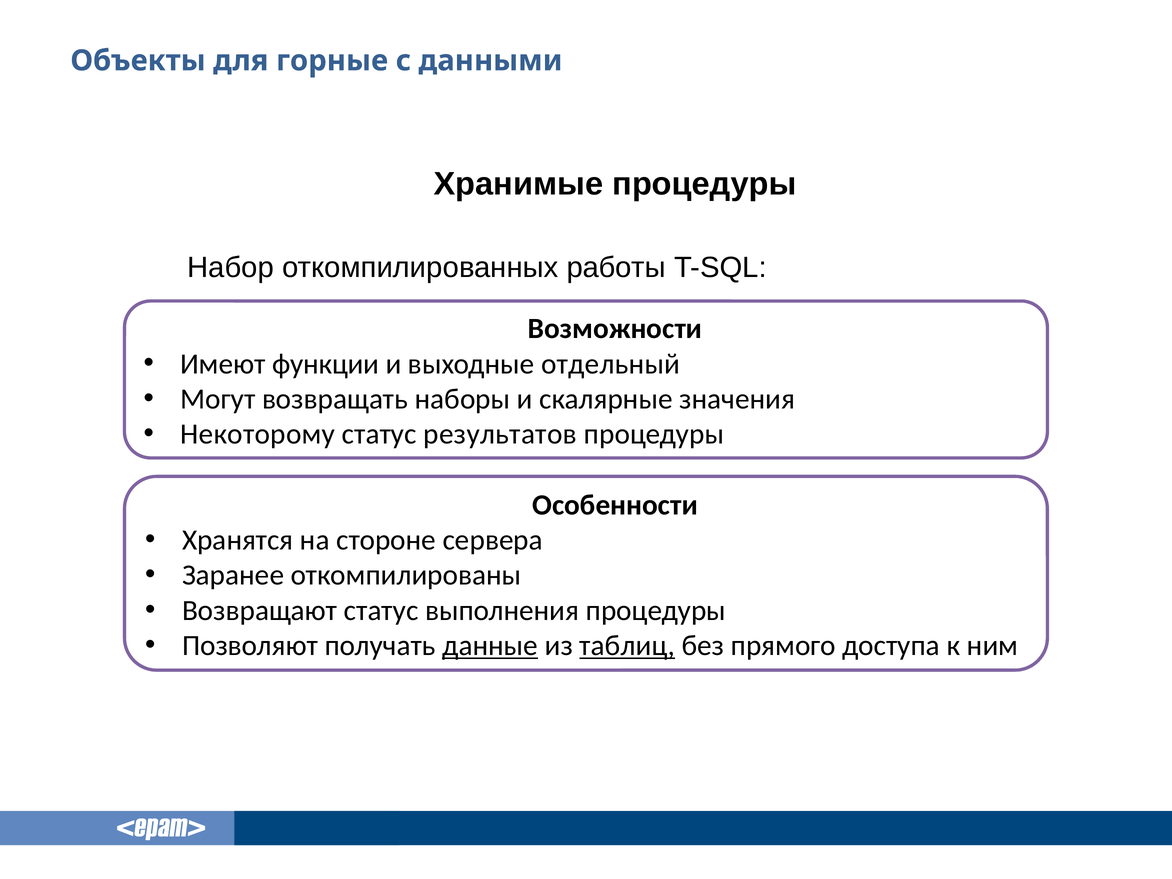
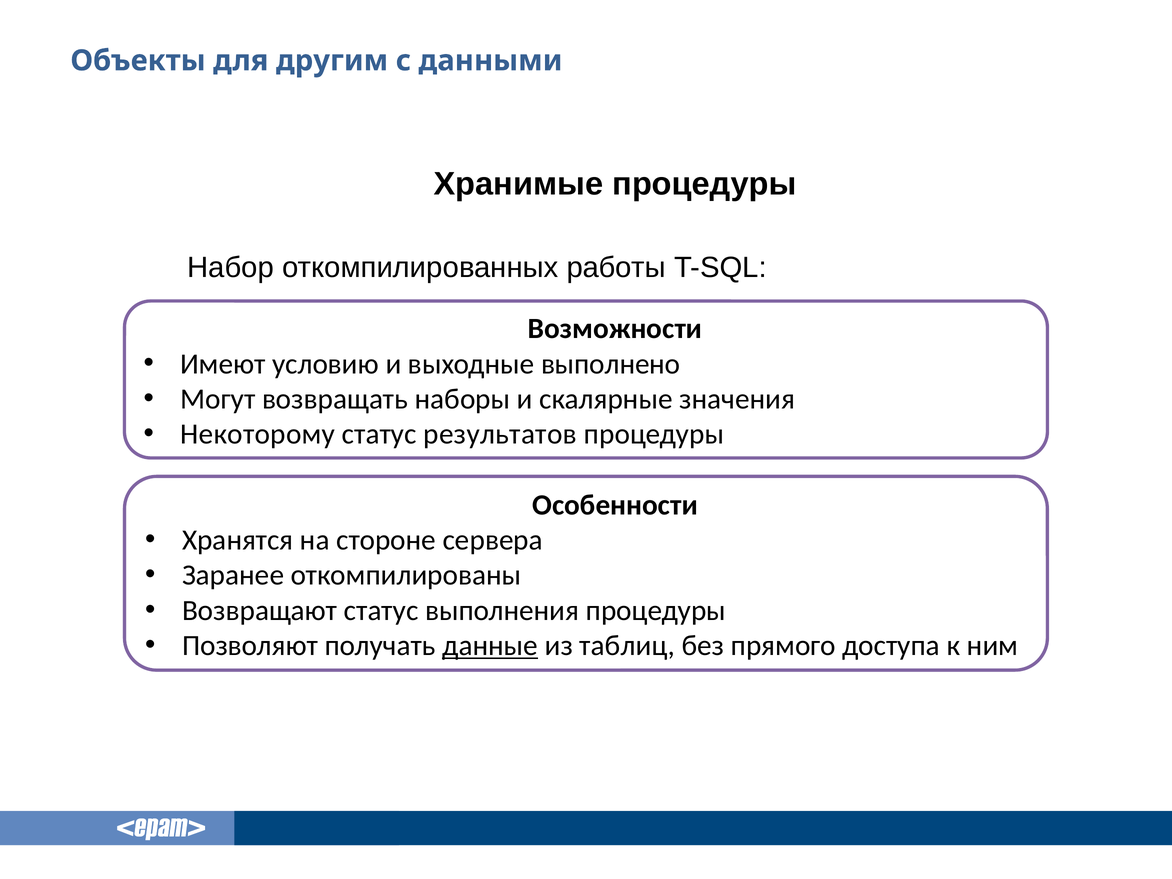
горные: горные -> другим (332, 61)
функции: функции -> условию (326, 364)
отдельный: отдельный -> выполнено (611, 364)
таблиц underline: present -> none (627, 646)
